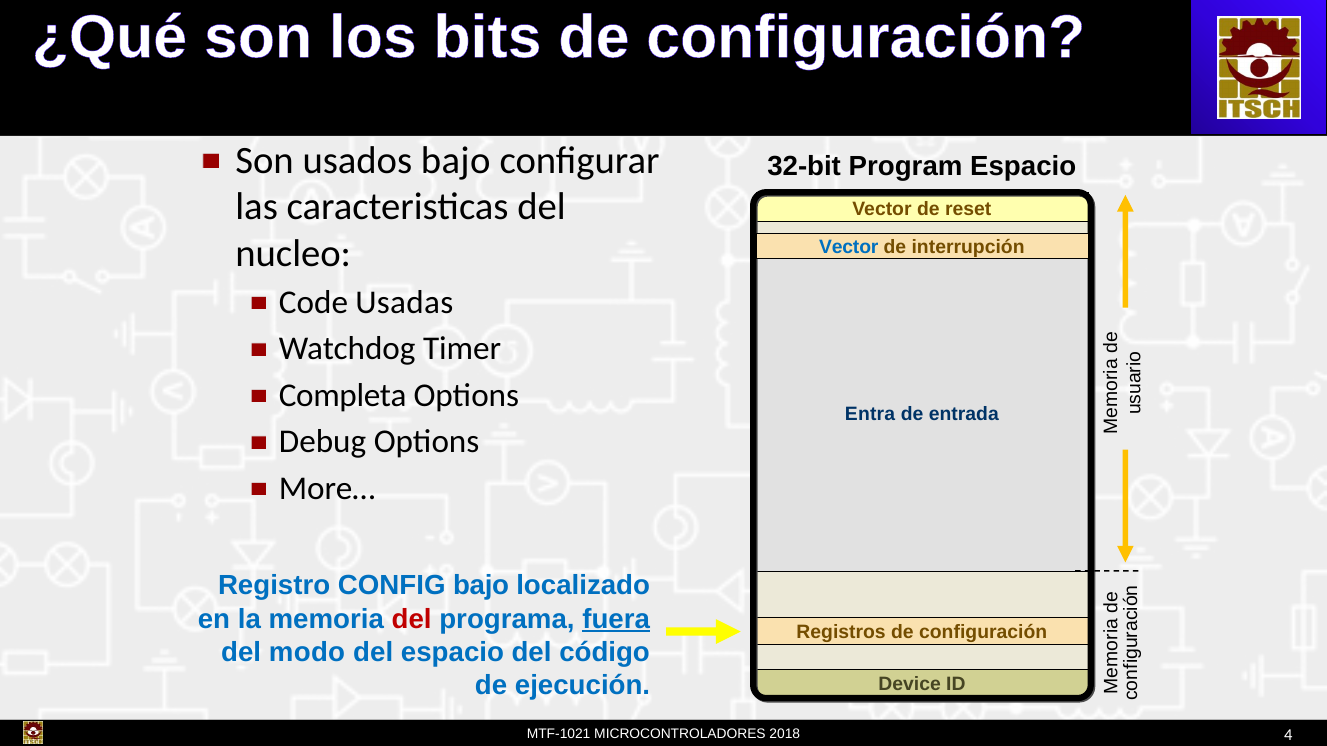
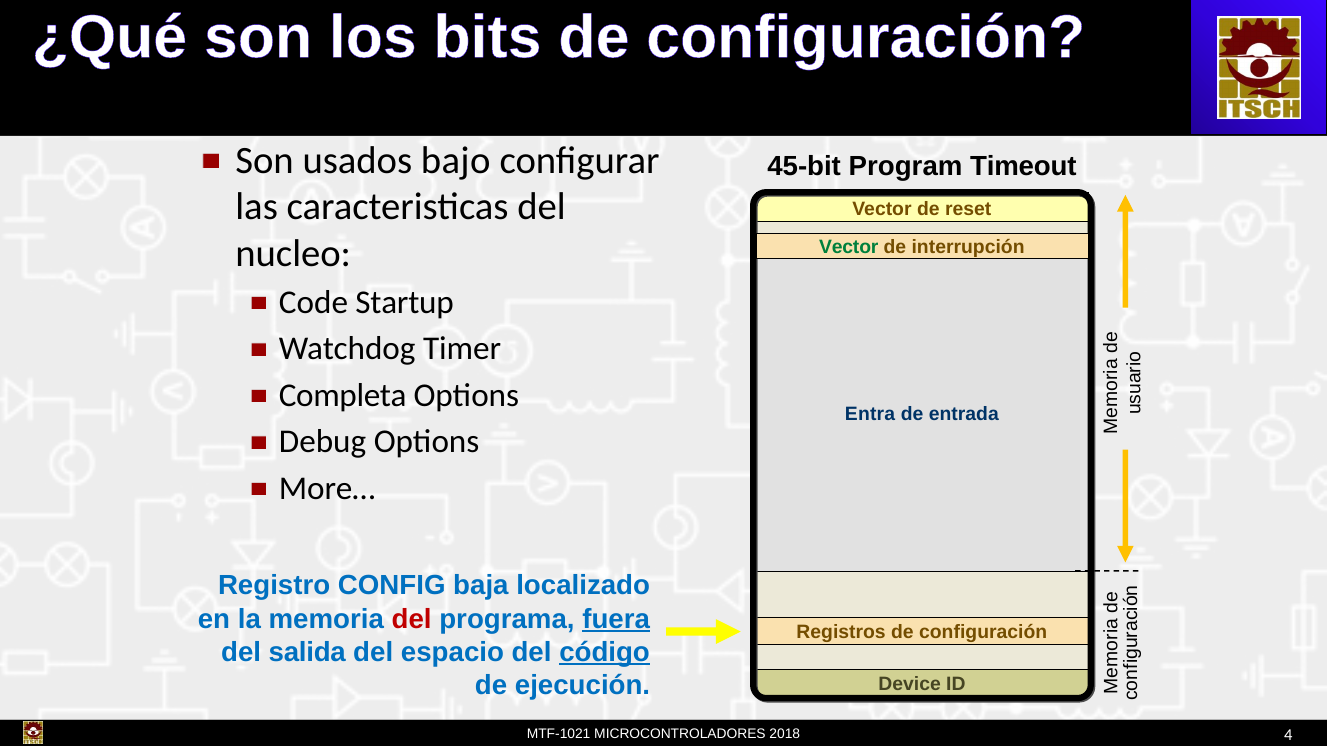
32-bit: 32-bit -> 45-bit (804, 166)
Program Espacio: Espacio -> Timeout (1023, 166)
Vector colour: blue -> green (849, 248)
Usadas: Usadas -> Startup (405, 303)
CONFIG bajo: bajo -> baja (481, 586)
modo: modo -> salida (307, 653)
código underline: none -> present (605, 653)
